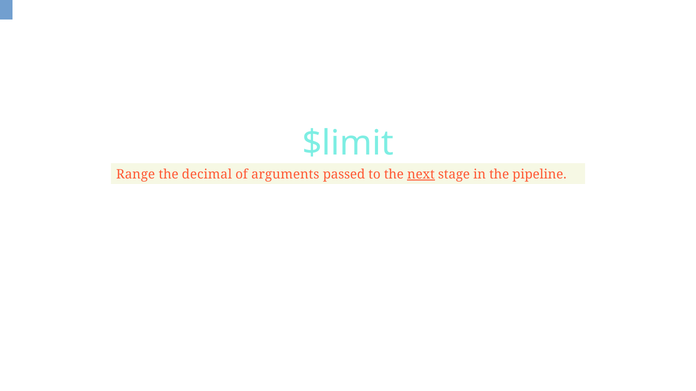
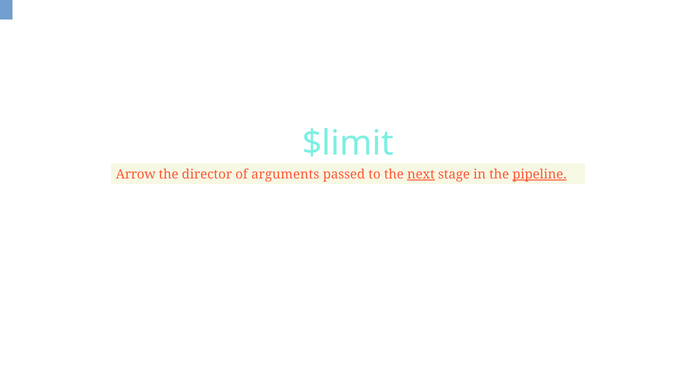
Range: Range -> Arrow (136, 175)
decimal: decimal -> director (207, 175)
pipeline underline: none -> present (540, 175)
